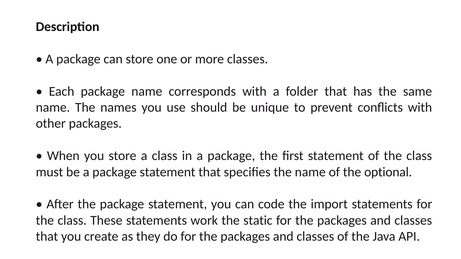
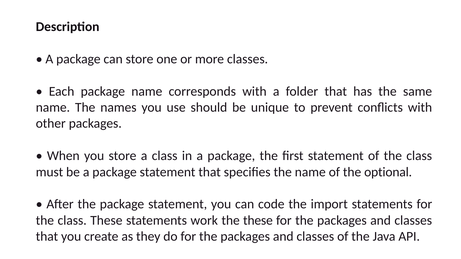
the static: static -> these (258, 221)
